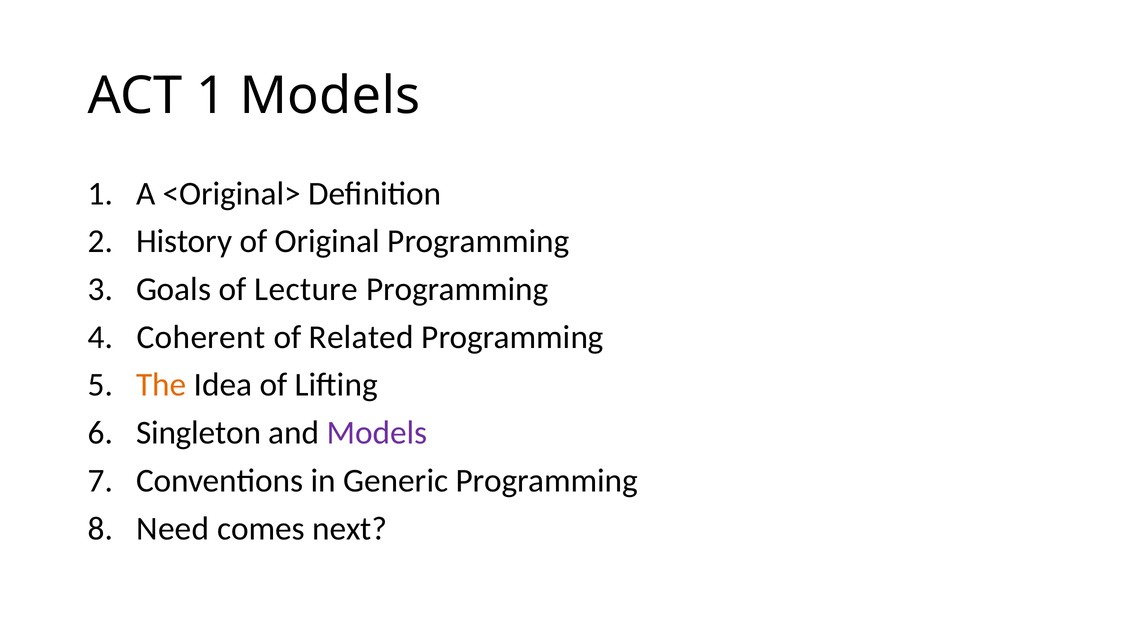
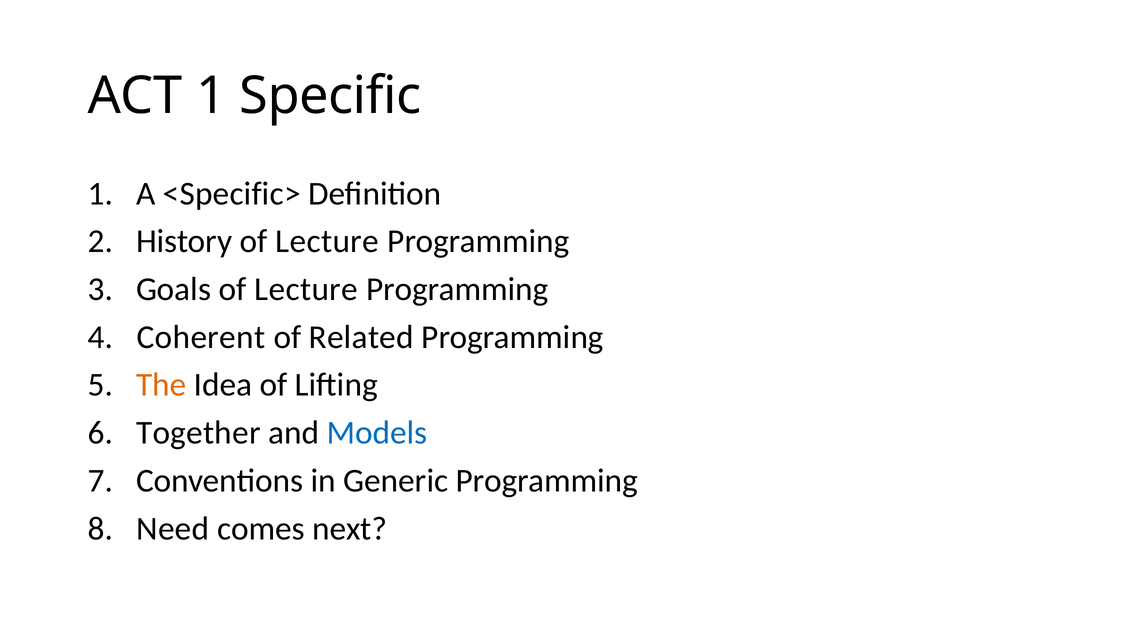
1 Models: Models -> Specific (330, 96)
<Original>: <Original> -> <Specific> (232, 193)
History of Original: Original -> Lecture (327, 241)
Singleton: Singleton -> Together (198, 433)
Models colour: purple -> blue (377, 433)
